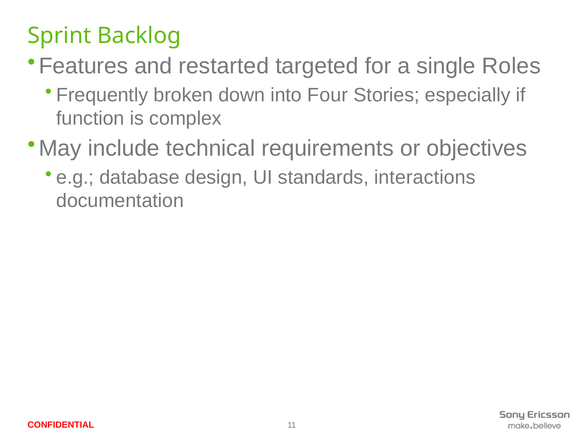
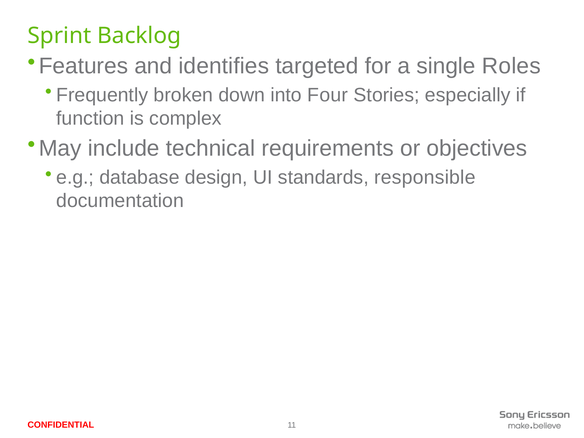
restarted: restarted -> identifies (224, 66)
interactions: interactions -> responsible (425, 177)
